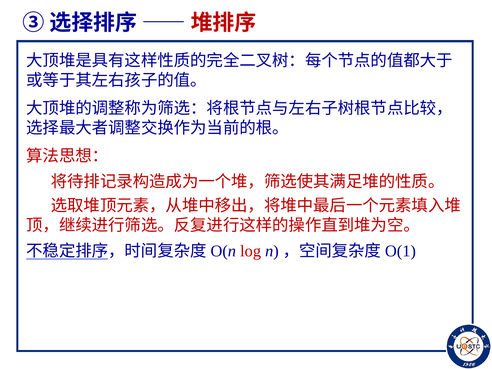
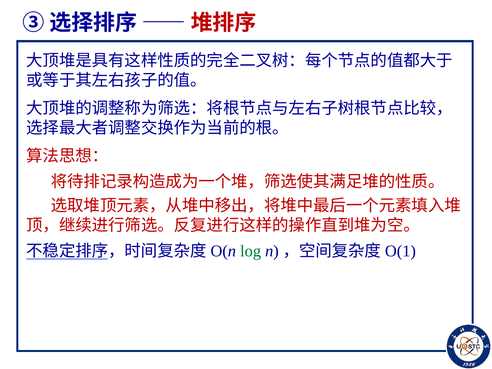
log colour: red -> green (251, 251)
